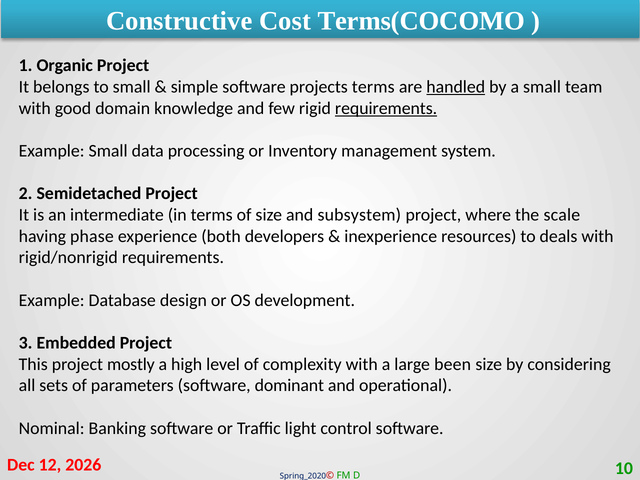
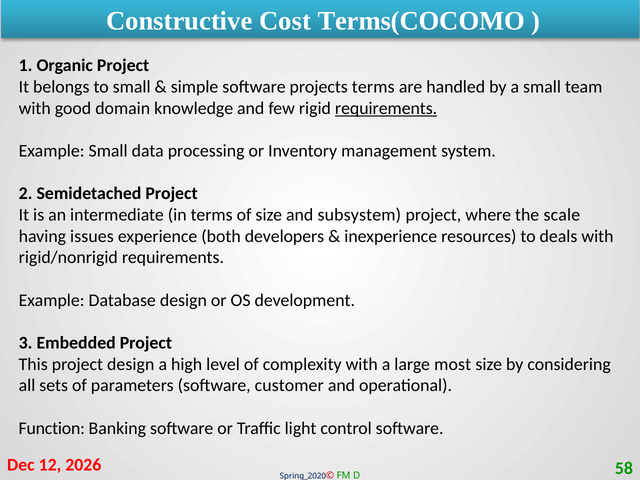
handled underline: present -> none (456, 87)
phase: phase -> issues (92, 236)
project mostly: mostly -> design (131, 364)
been: been -> most (453, 364)
dominant: dominant -> customer (289, 386)
Nominal: Nominal -> Function (52, 428)
10: 10 -> 58 (624, 468)
